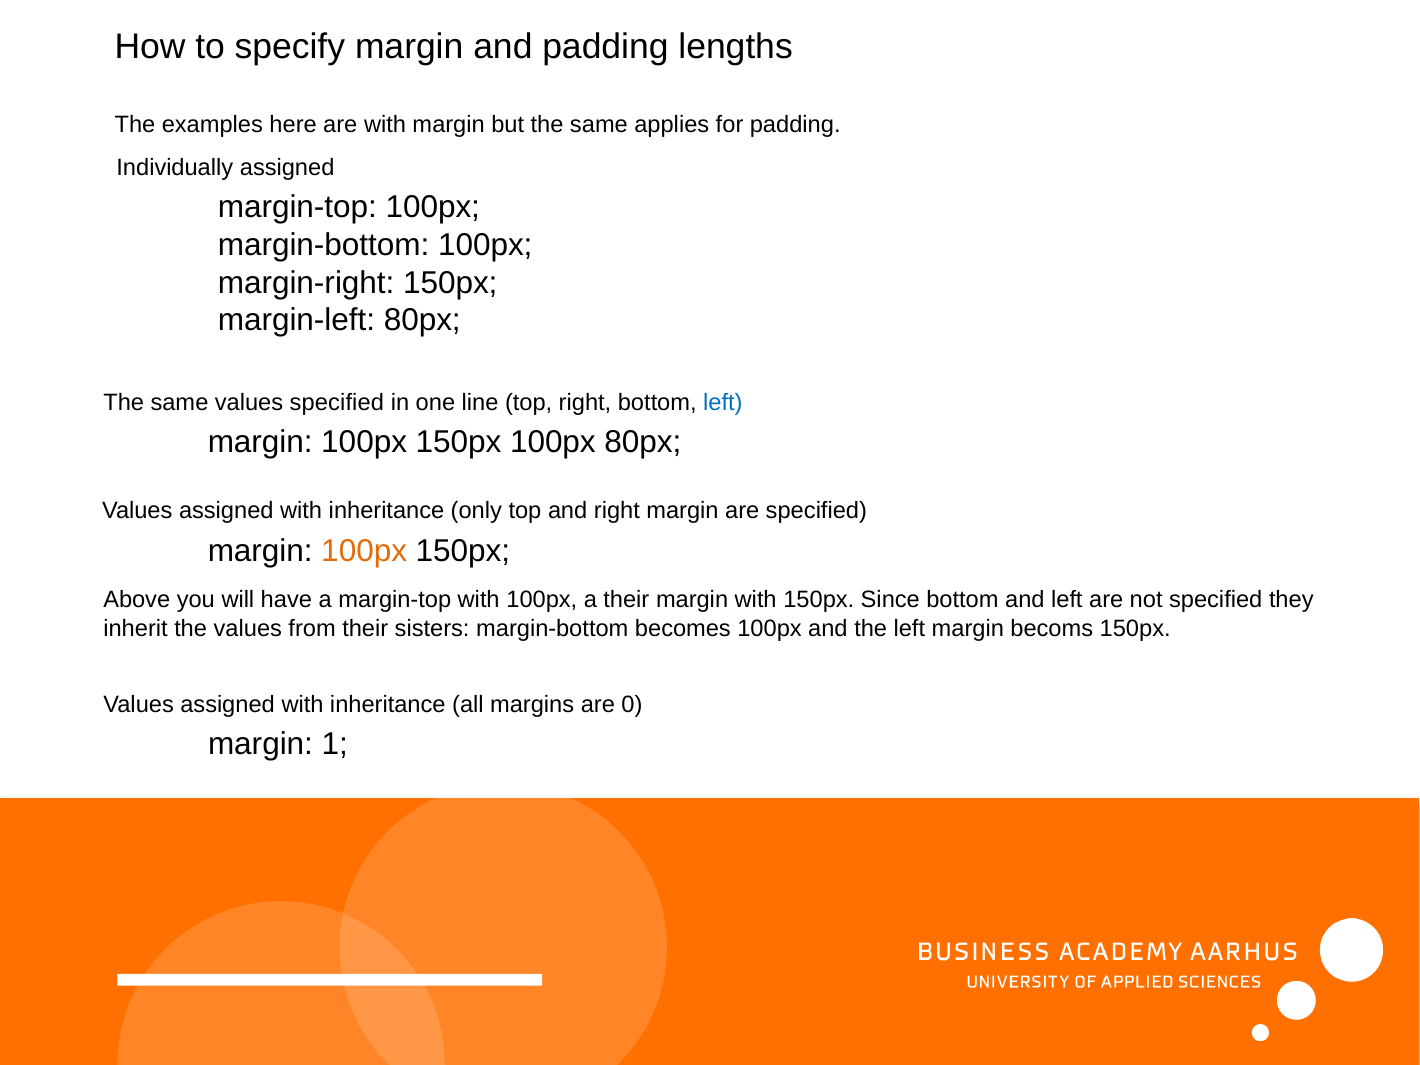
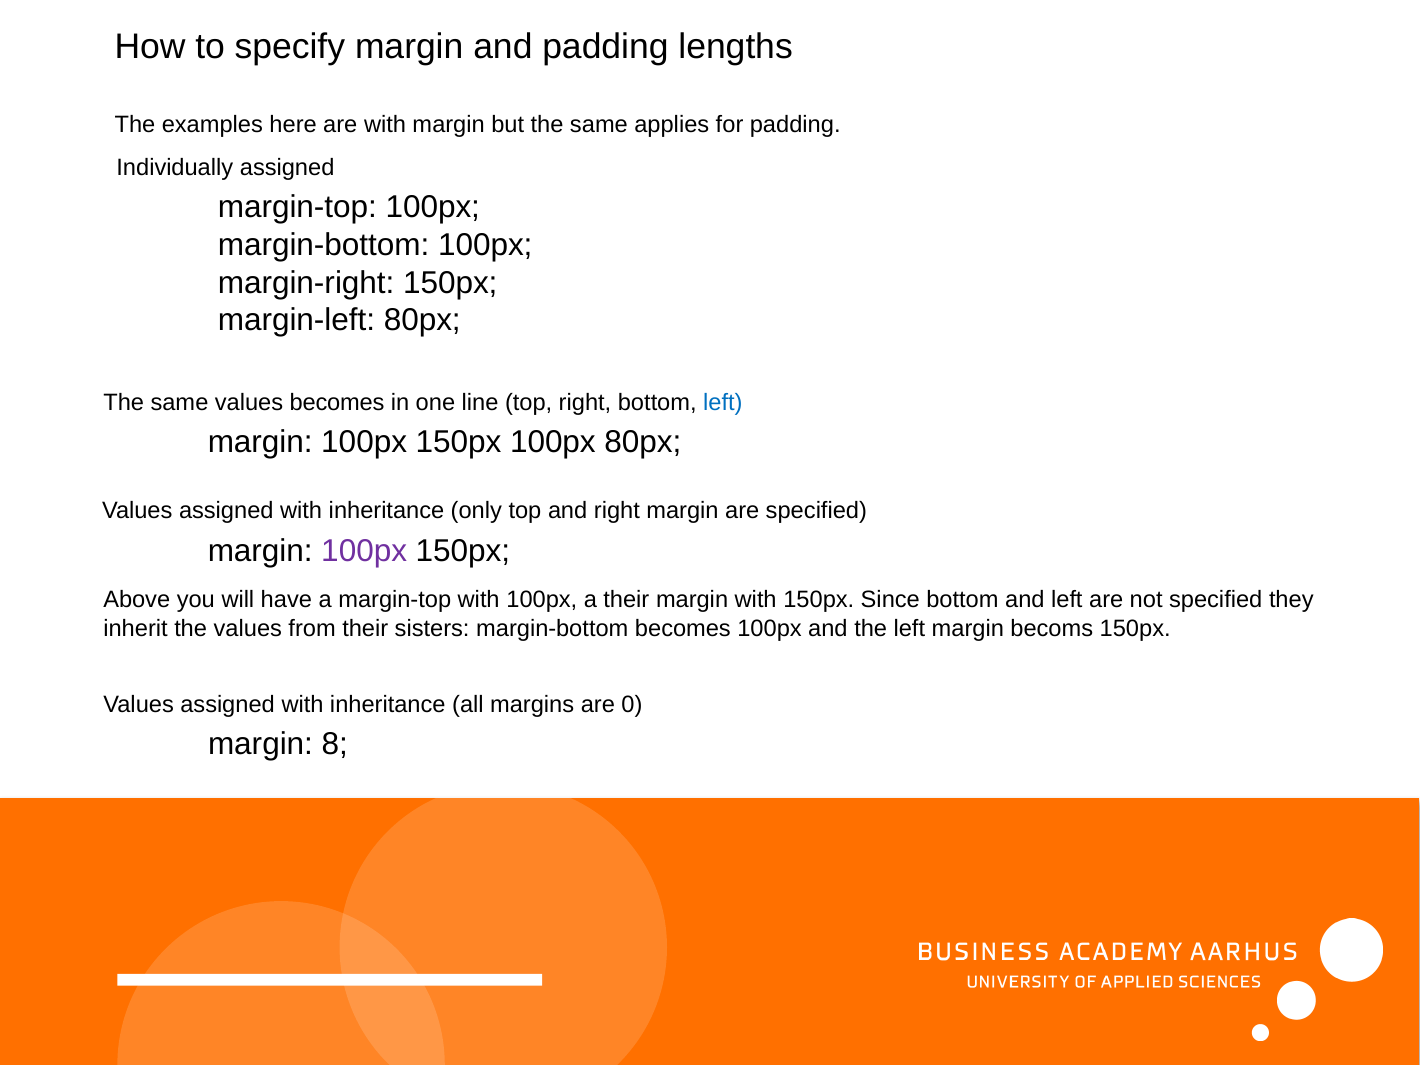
values specified: specified -> becomes (337, 403)
100px colour: orange -> purple (364, 551)
1: 1 -> 8 (335, 744)
